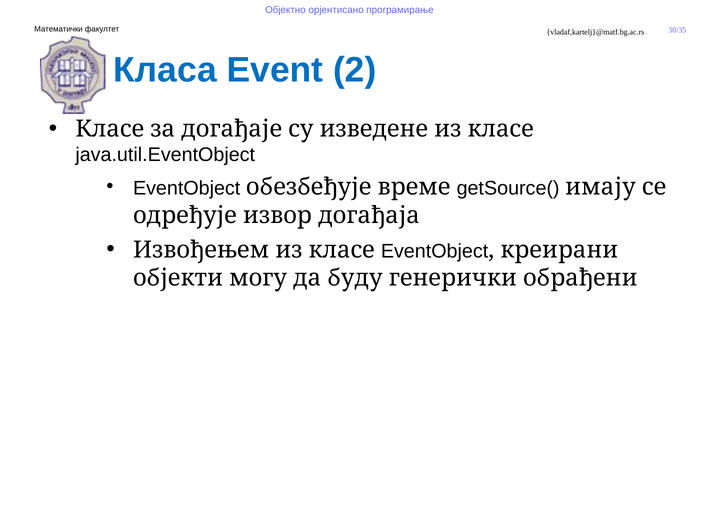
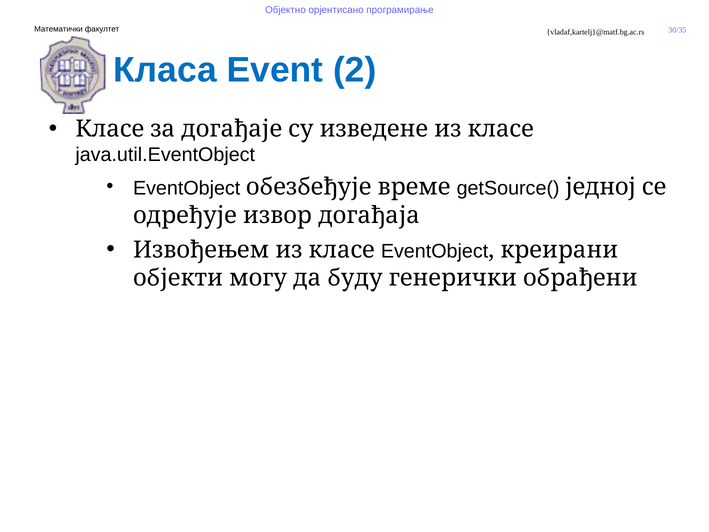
имају: имају -> једној (601, 187)
